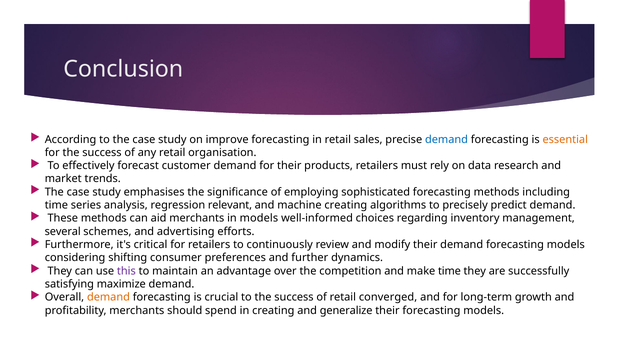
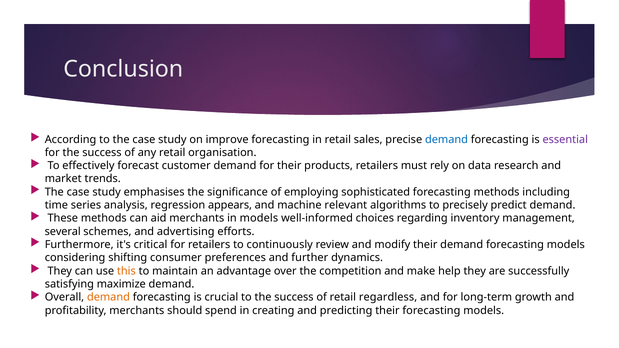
essential colour: orange -> purple (565, 139)
relevant: relevant -> appears (230, 205)
machine creating: creating -> relevant (346, 205)
this colour: purple -> orange (126, 271)
make time: time -> help (449, 271)
converged: converged -> regardless (388, 297)
generalize: generalize -> predicting (346, 311)
